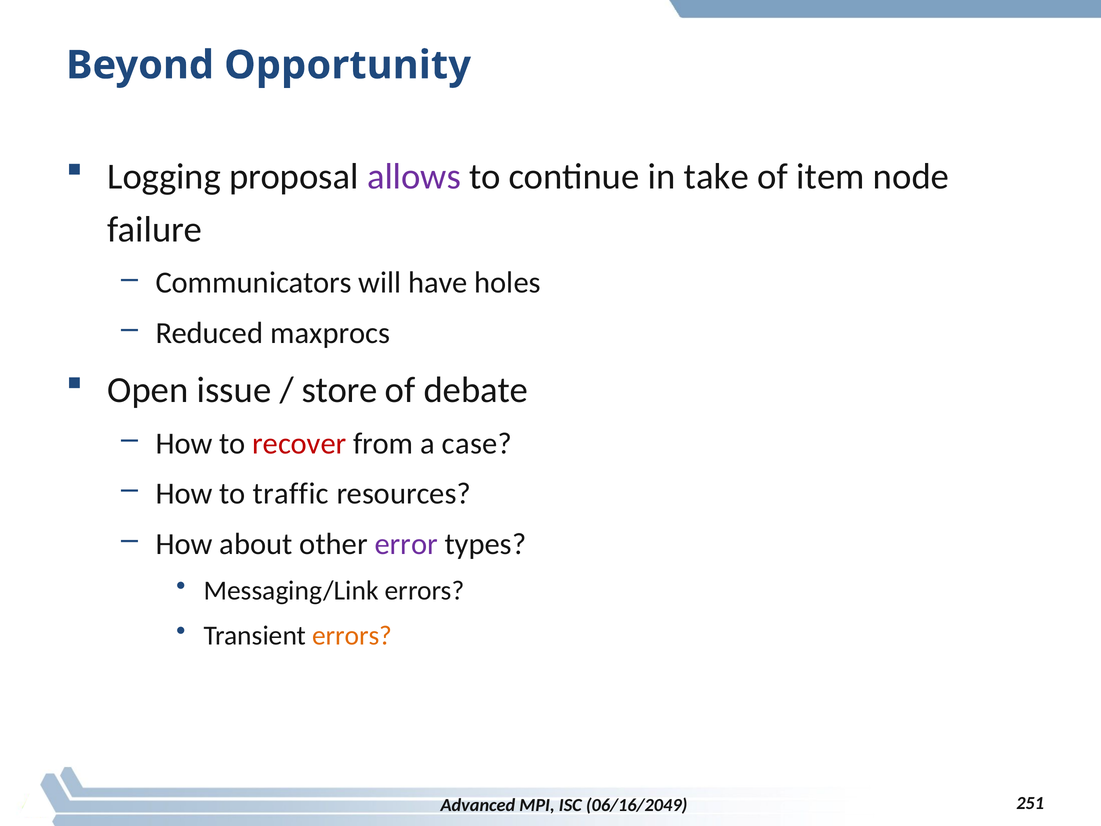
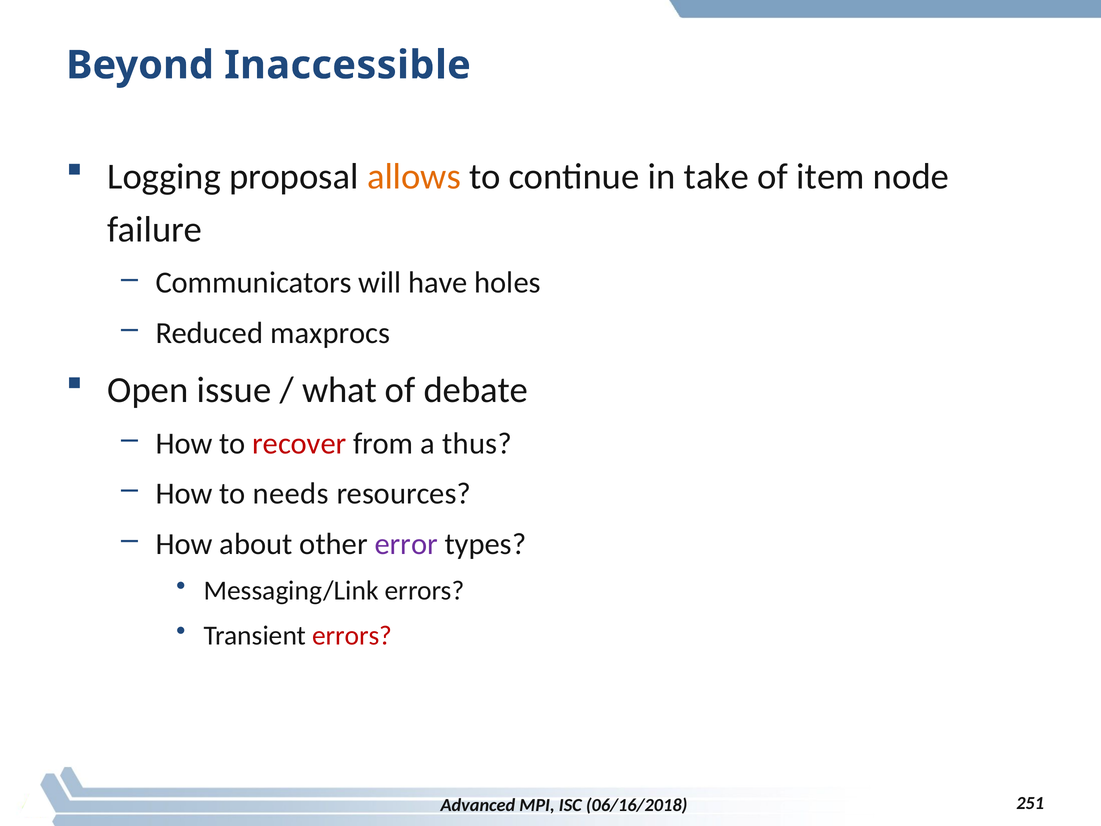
Opportunity: Opportunity -> Inaccessible (348, 65)
allows colour: purple -> orange (414, 177)
store: store -> what (339, 390)
case: case -> thus (477, 443)
traffic: traffic -> needs (291, 494)
errors colour: orange -> red (352, 636)
06/16/2049: 06/16/2049 -> 06/16/2018 (637, 805)
